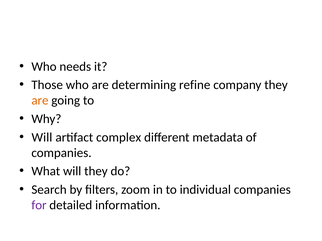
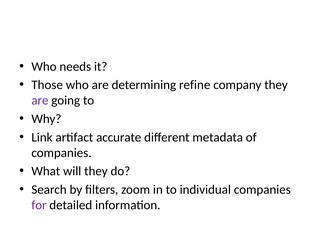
are colour: orange -> purple (40, 101)
Will: Will -> Link (42, 138)
complex: complex -> accurate (119, 138)
